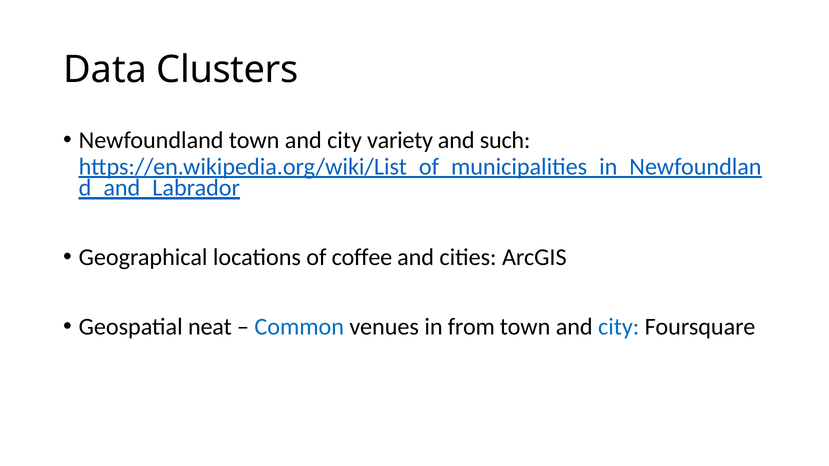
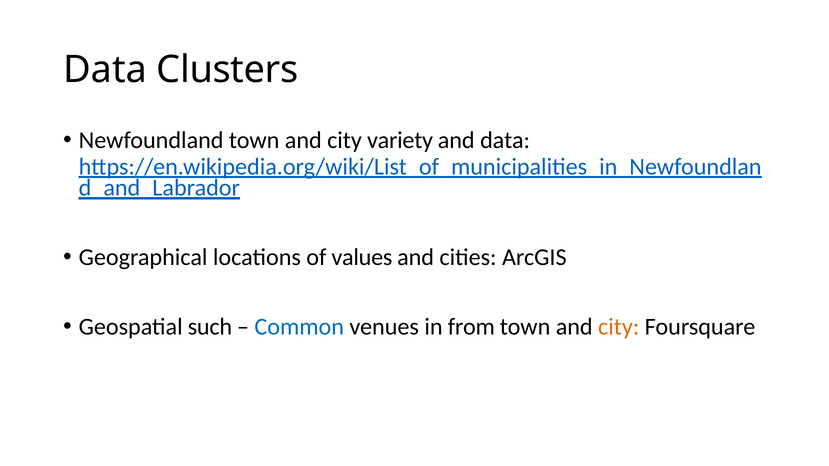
and such: such -> data (505, 140)
coffee: coffee -> values (362, 258)
neat: neat -> such (210, 327)
city colour: blue -> orange (619, 327)
